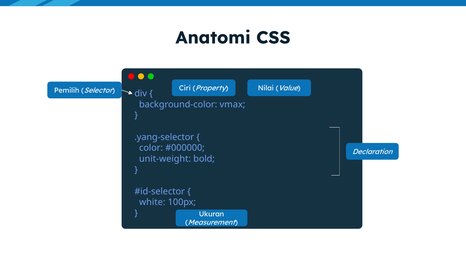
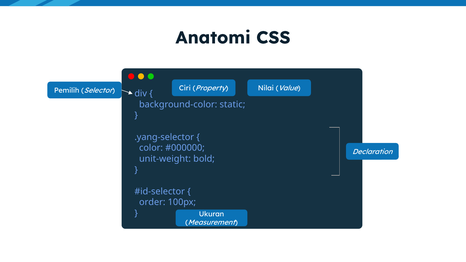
vmax: vmax -> static (232, 105)
white: white -> order (152, 202)
